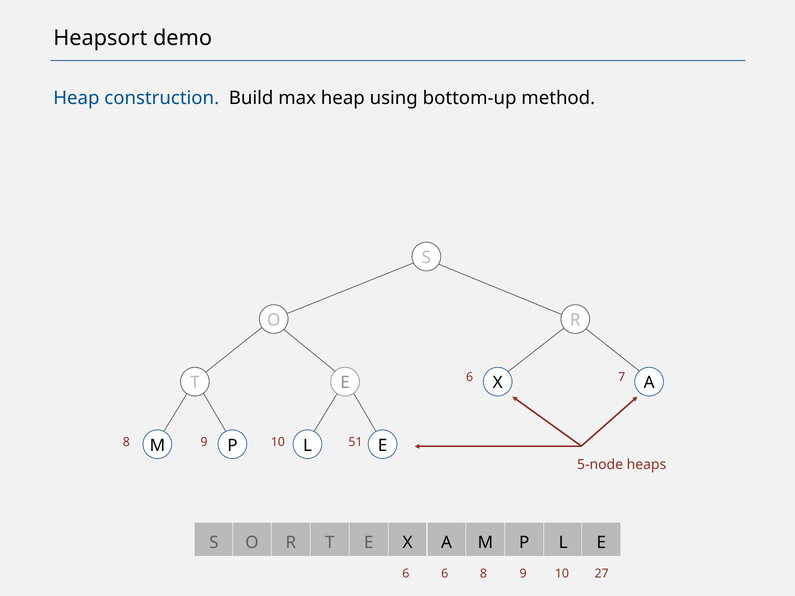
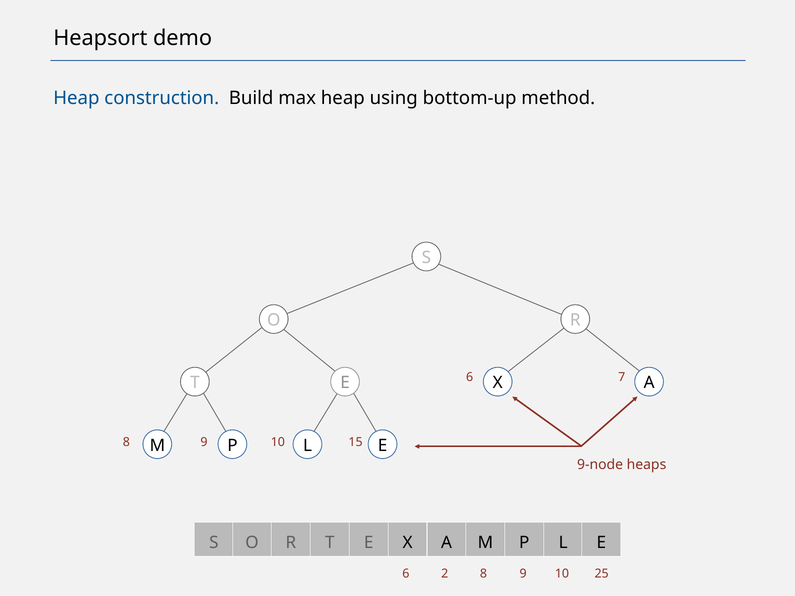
51: 51 -> 15 (356, 442)
5-node: 5-node -> 9-node (600, 465)
6 6: 6 -> 2 (445, 574)
27: 27 -> 25 (602, 574)
